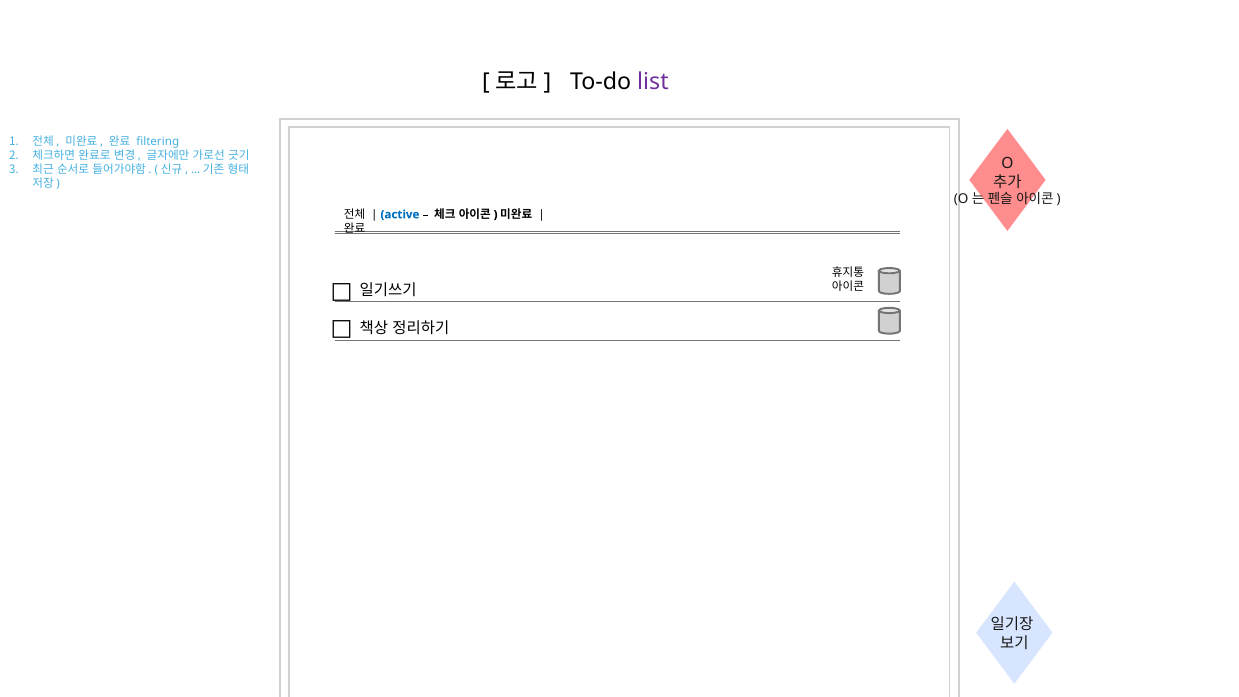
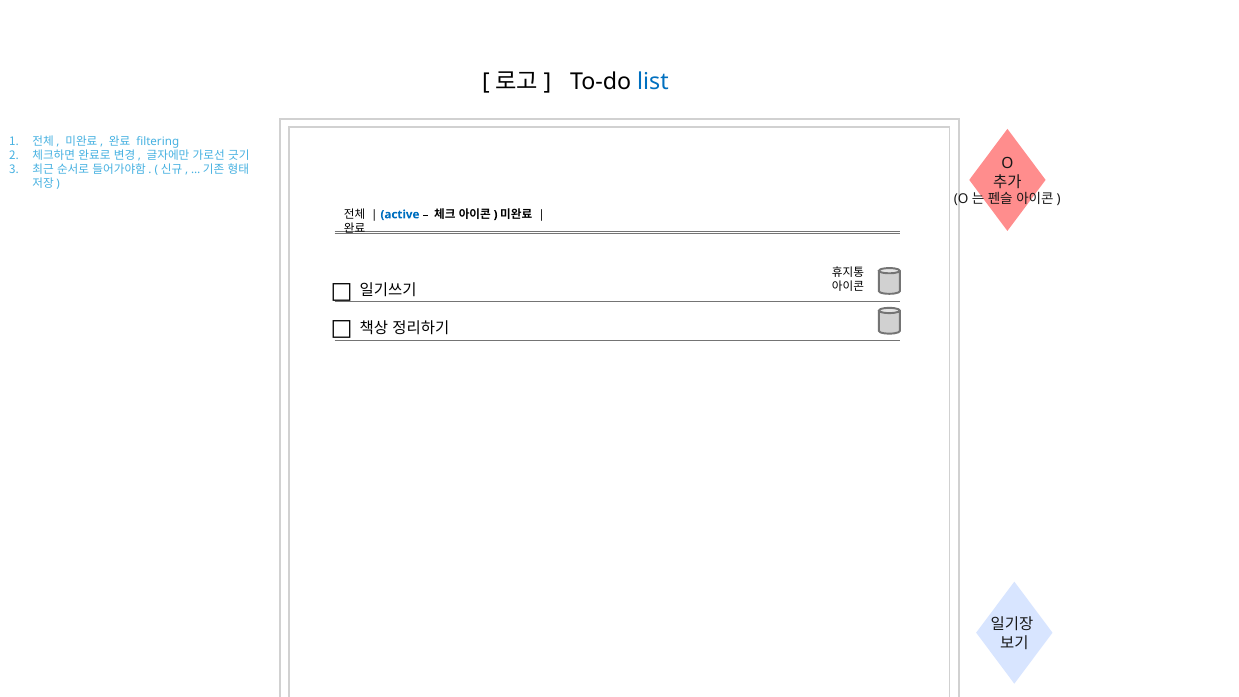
list colour: purple -> blue (653, 81)
